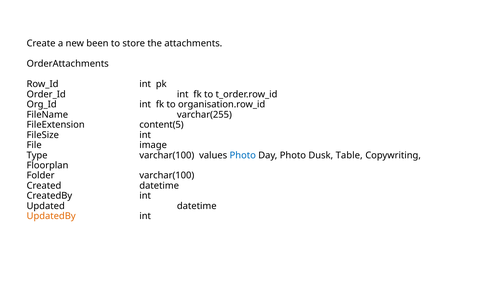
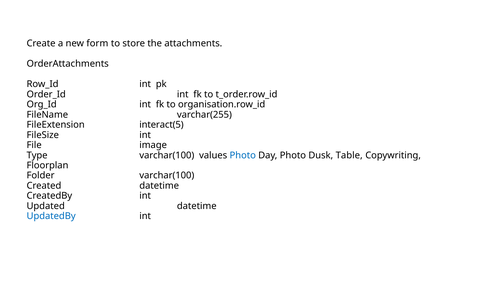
been: been -> form (97, 44)
content(5: content(5 -> interact(5 (161, 125)
UpdatedBy colour: orange -> blue (51, 216)
